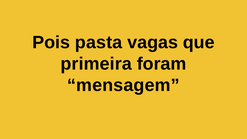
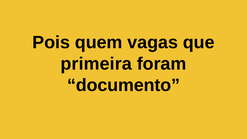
pasta: pasta -> quem (99, 42)
mensagem: mensagem -> documento (124, 85)
